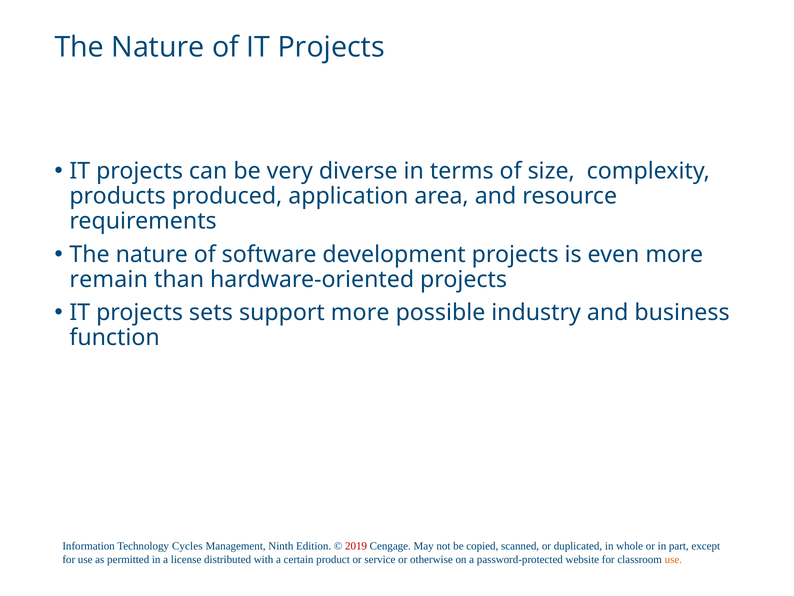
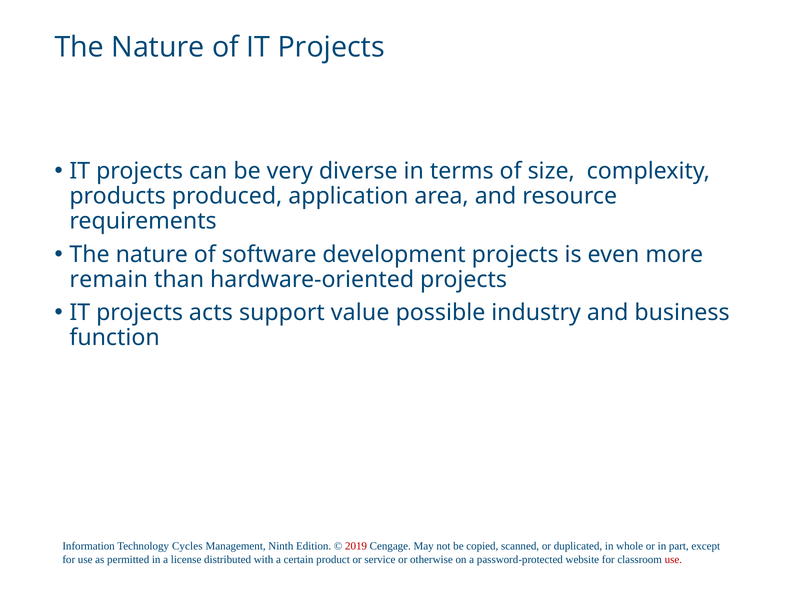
sets: sets -> acts (211, 312)
support more: more -> value (360, 312)
use colour: orange -> red (673, 559)
